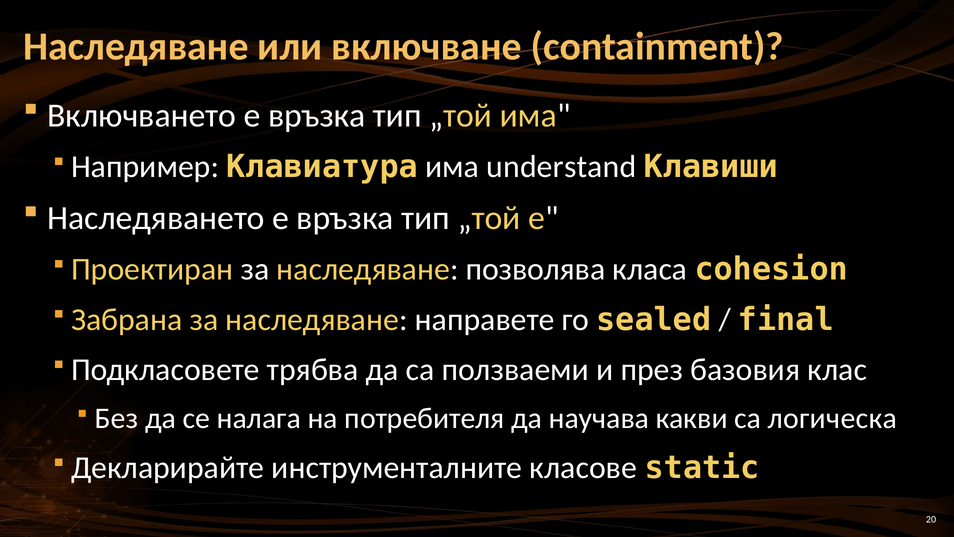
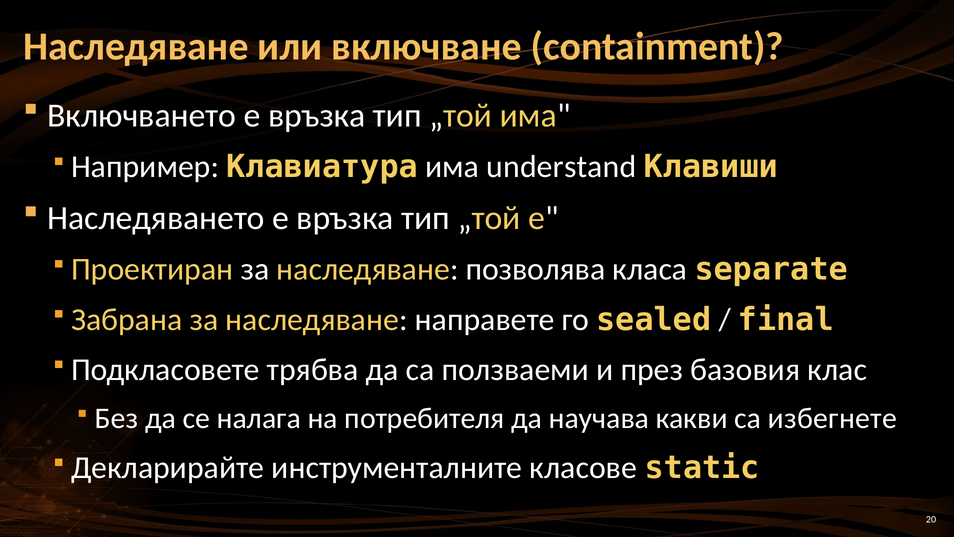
cohesion: cohesion -> separate (771, 269)
логическа: логическа -> избегнете (832, 418)
